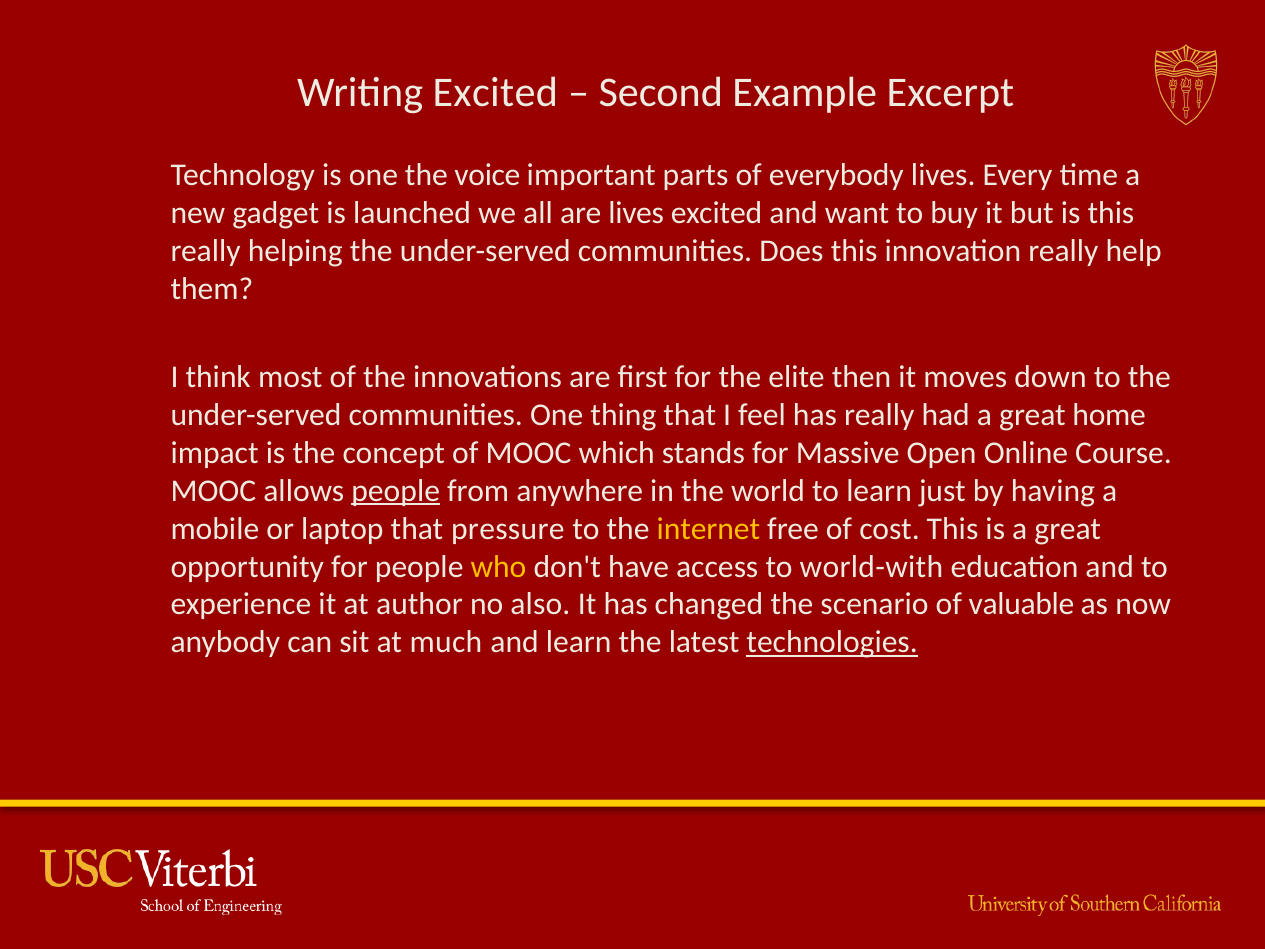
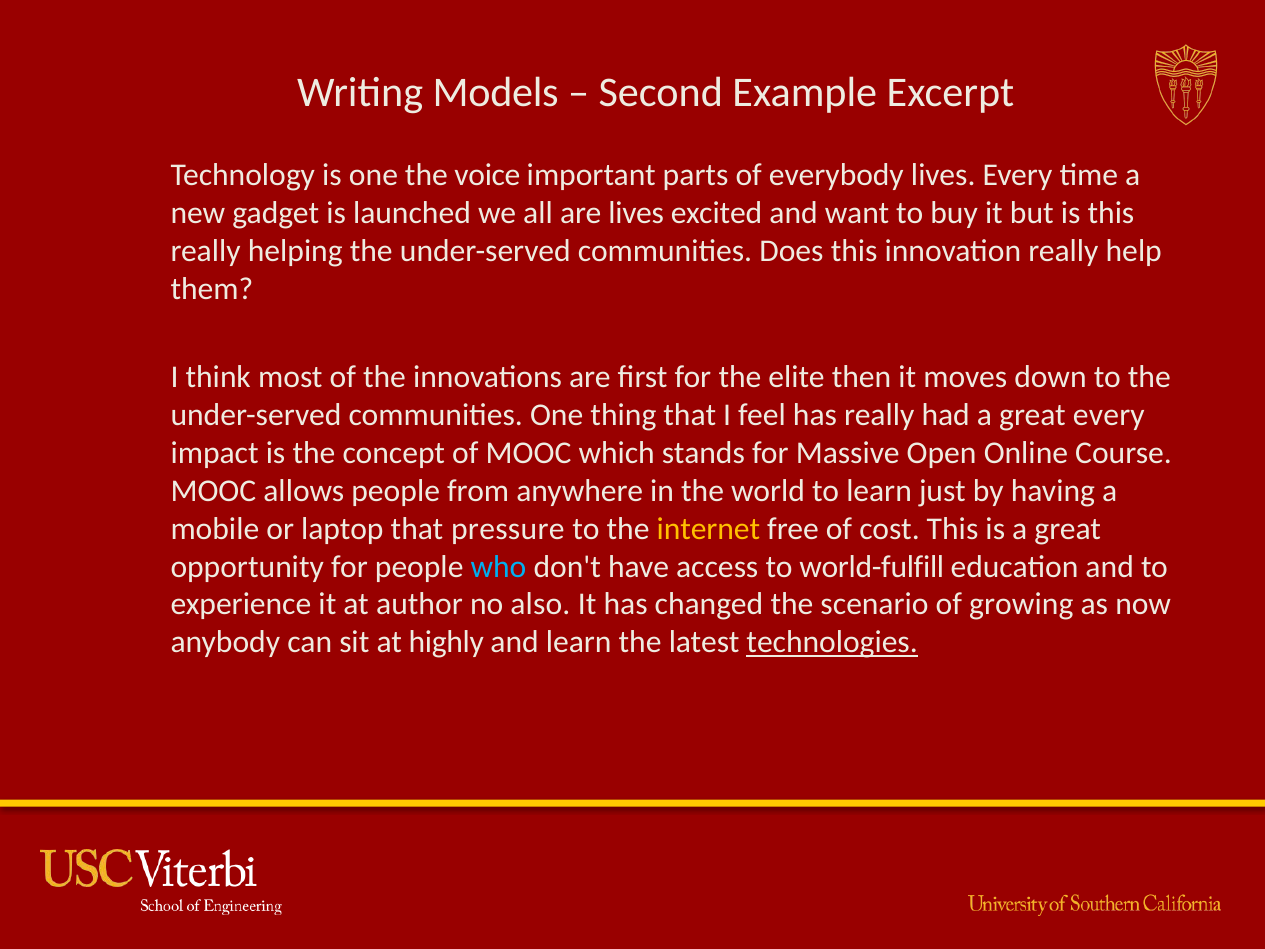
Writing Excited: Excited -> Models (496, 92)
great home: home -> every (1109, 415)
people underline: present -> none (396, 491)
who colour: yellow -> light blue (498, 566)
world-with: world-with -> world-fulfill (872, 566)
valuable: valuable -> growing (1021, 604)
much: much -> highly (446, 642)
